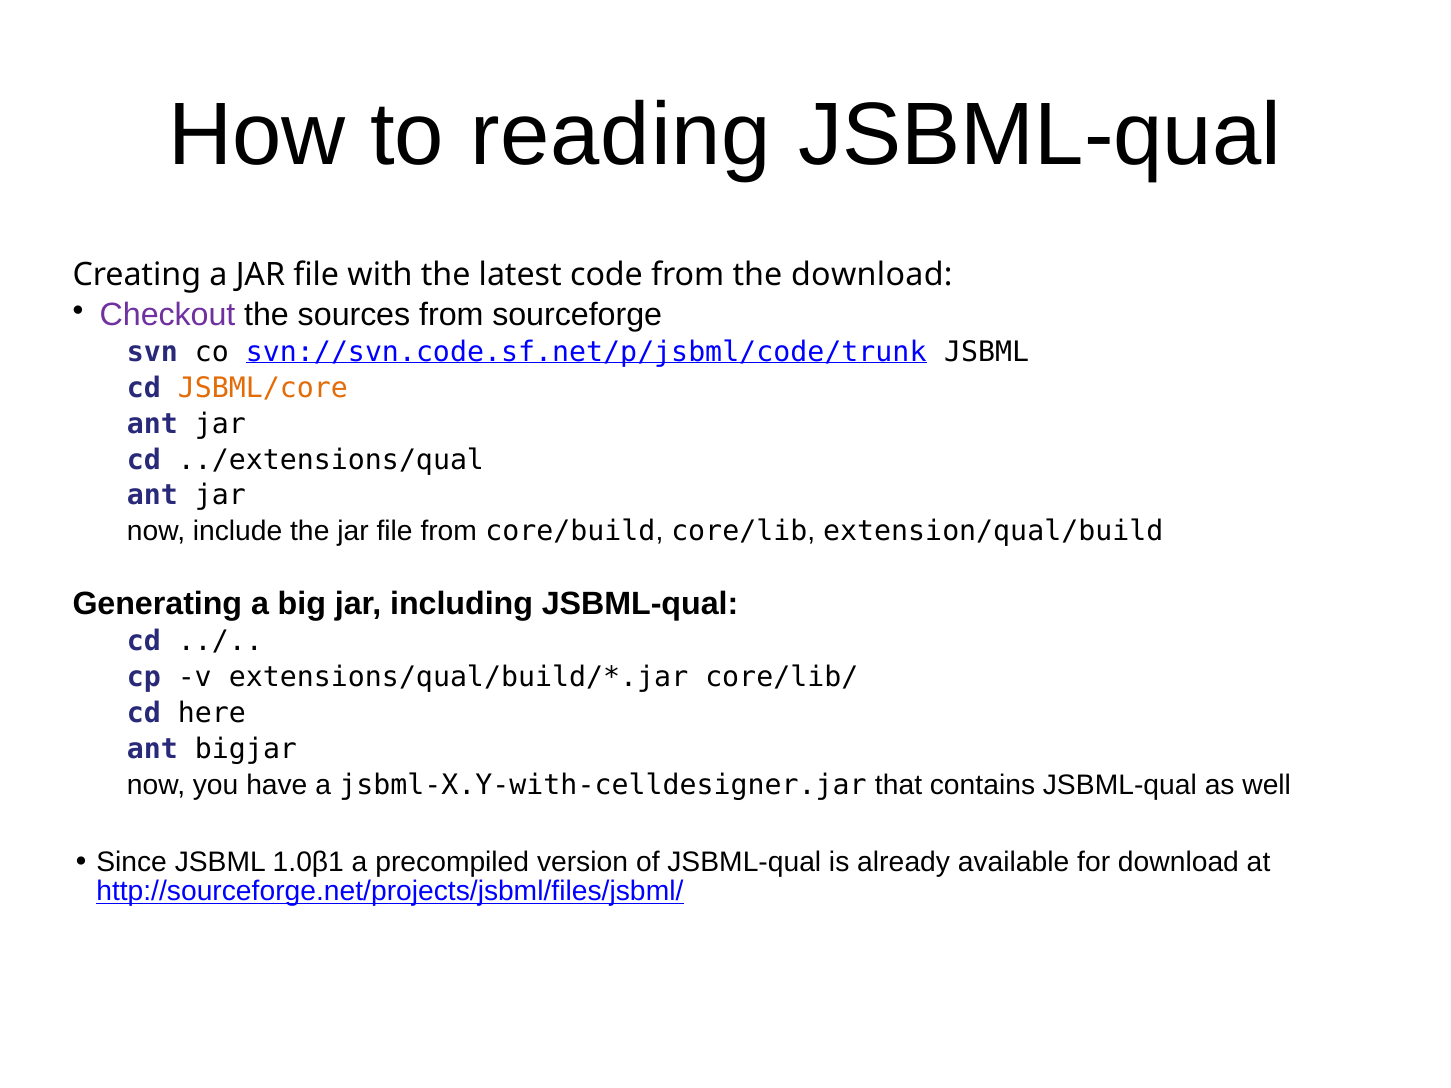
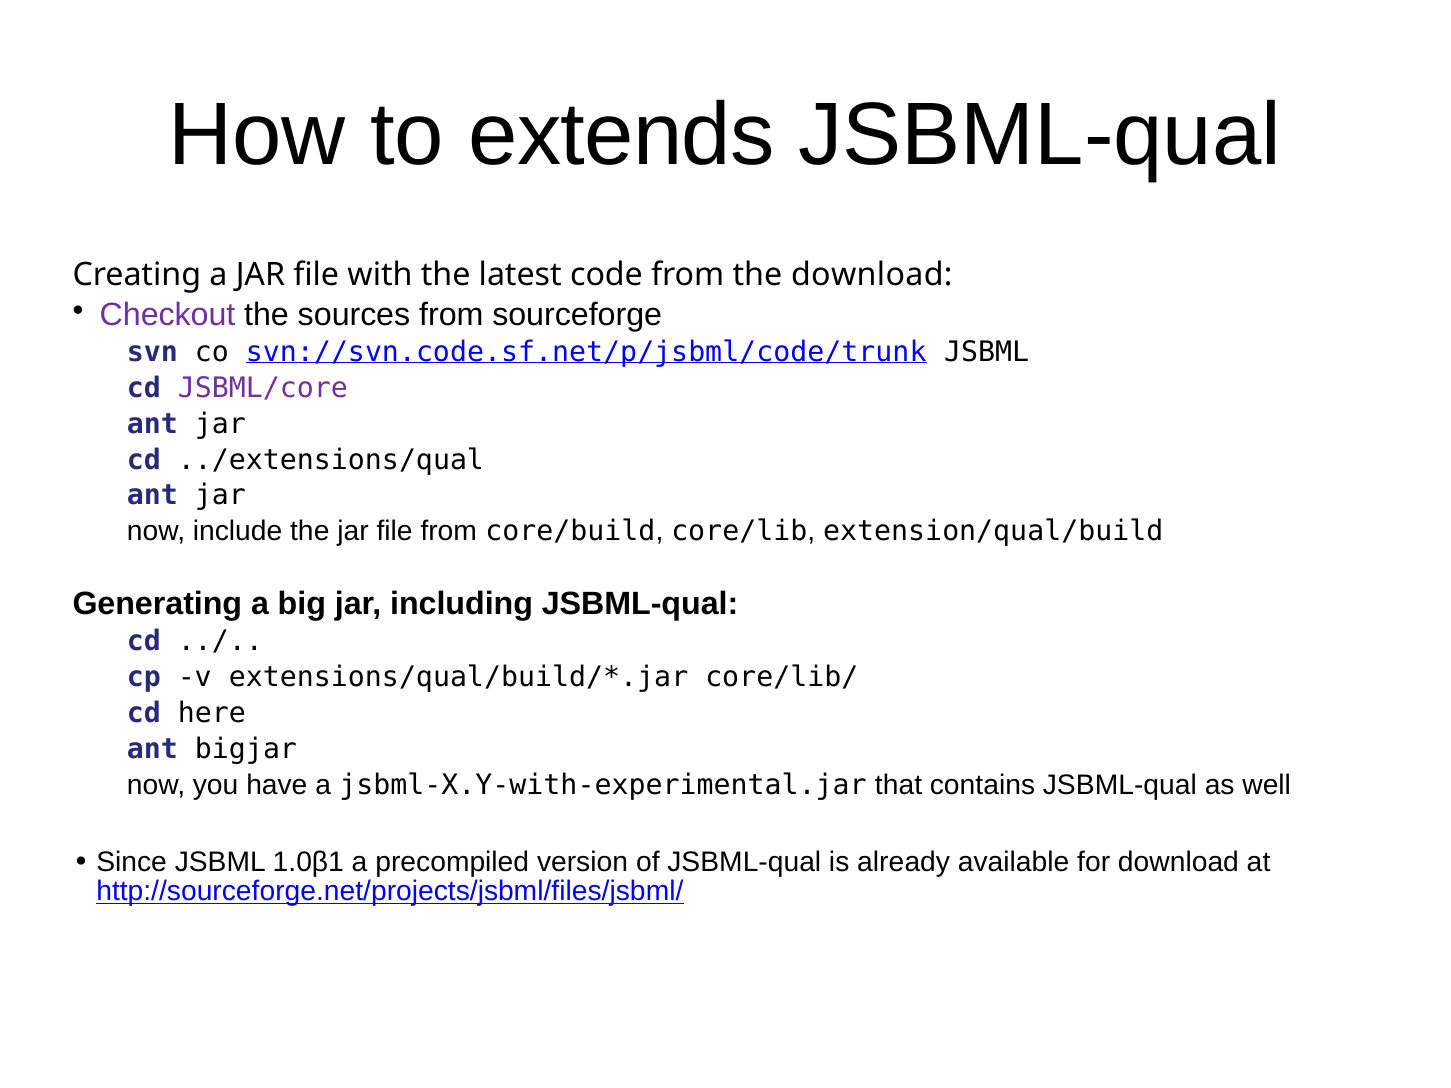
reading: reading -> extends (622, 136)
JSBML/core colour: orange -> purple (263, 388)
jsbml-X.Y-with-celldesigner.jar: jsbml-X.Y-with-celldesigner.jar -> jsbml-X.Y-with-experimental.jar (603, 785)
